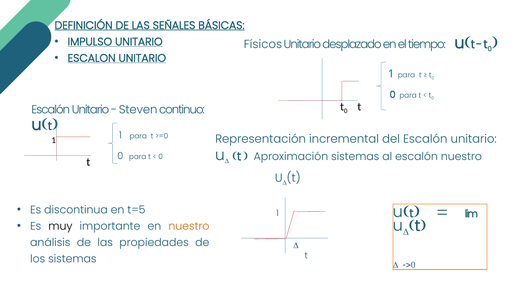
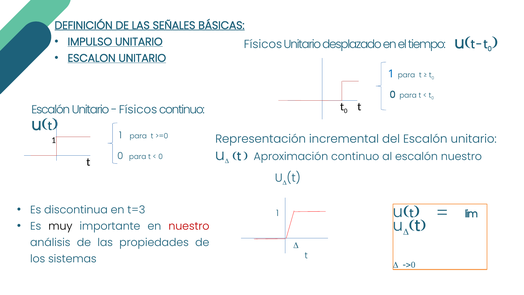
Steven: Steven -> Físicos (138, 110)
Aproximación sistemas: sistemas -> continuo (355, 157)
t=5: t=5 -> t=3 (136, 210)
nuestro colour: orange -> red (189, 226)
